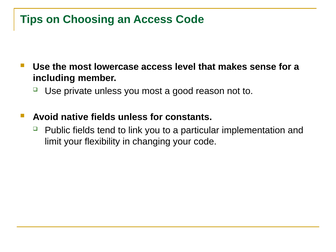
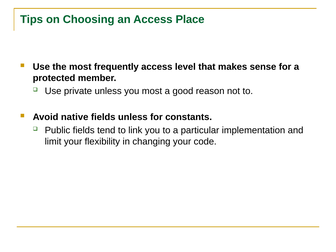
Access Code: Code -> Place (190, 19)
lowercase: lowercase -> frequently (116, 67)
including: including -> protected (54, 78)
